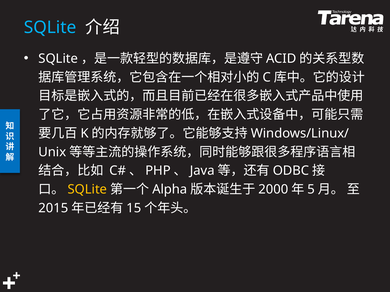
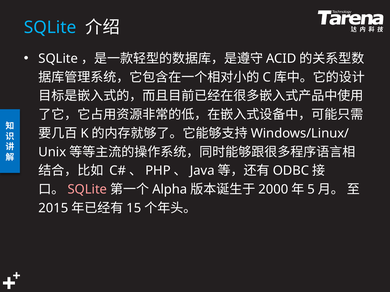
SQLite colour: yellow -> pink (87, 190)
